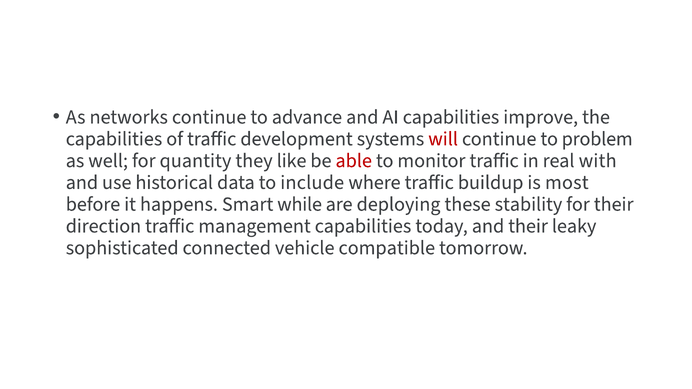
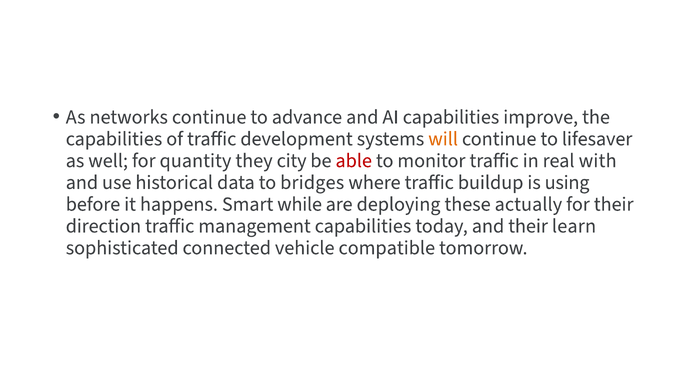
will colour: red -> orange (443, 139)
problem: problem -> lifesaver (597, 139)
like: like -> city (292, 161)
include: include -> bridges (312, 182)
most: most -> using (567, 182)
stability: stability -> actually (528, 204)
leaky: leaky -> learn (574, 226)
